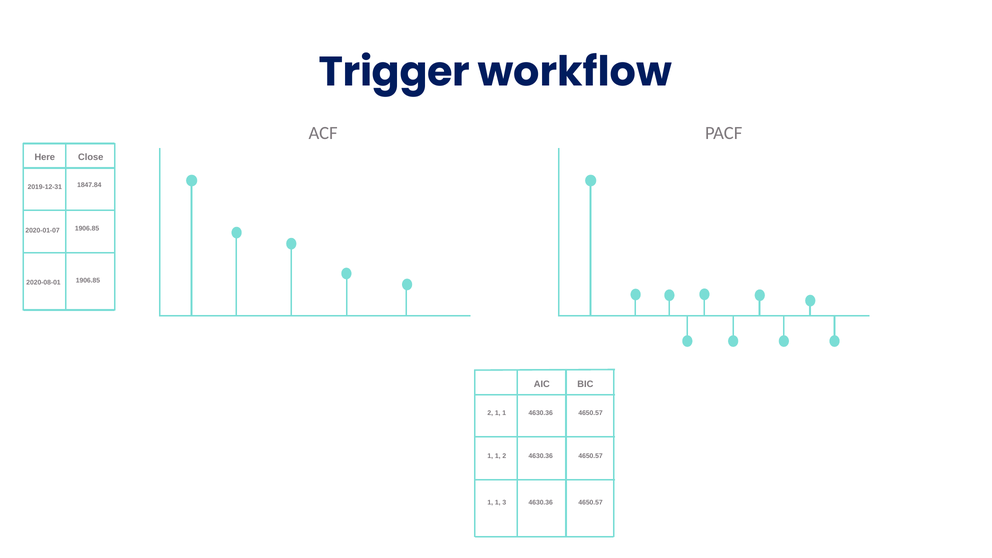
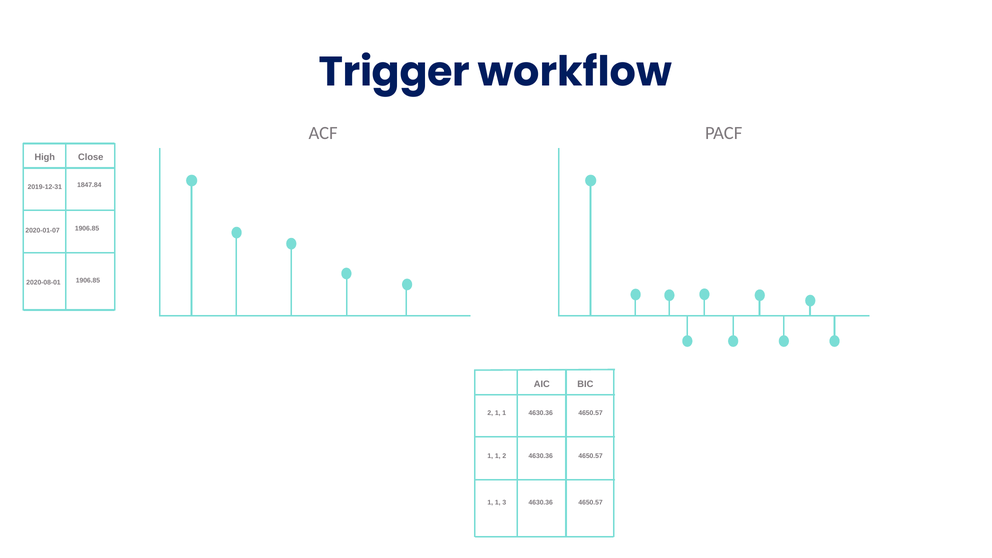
Here: Here -> High (45, 157)
